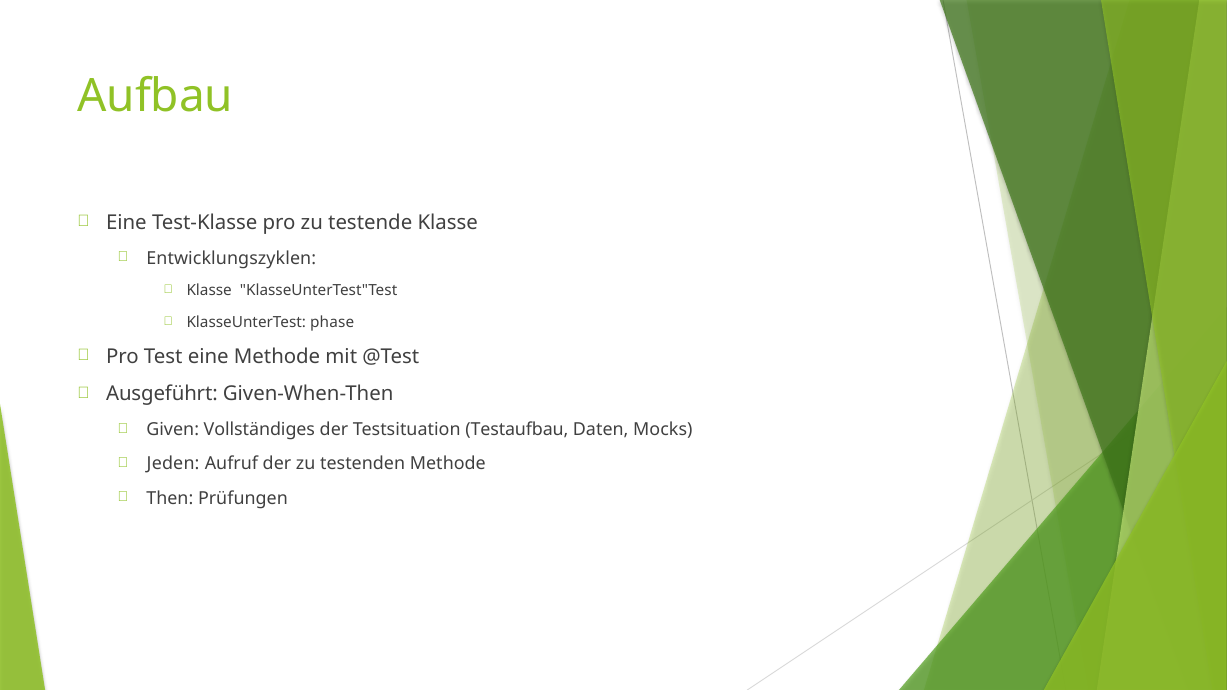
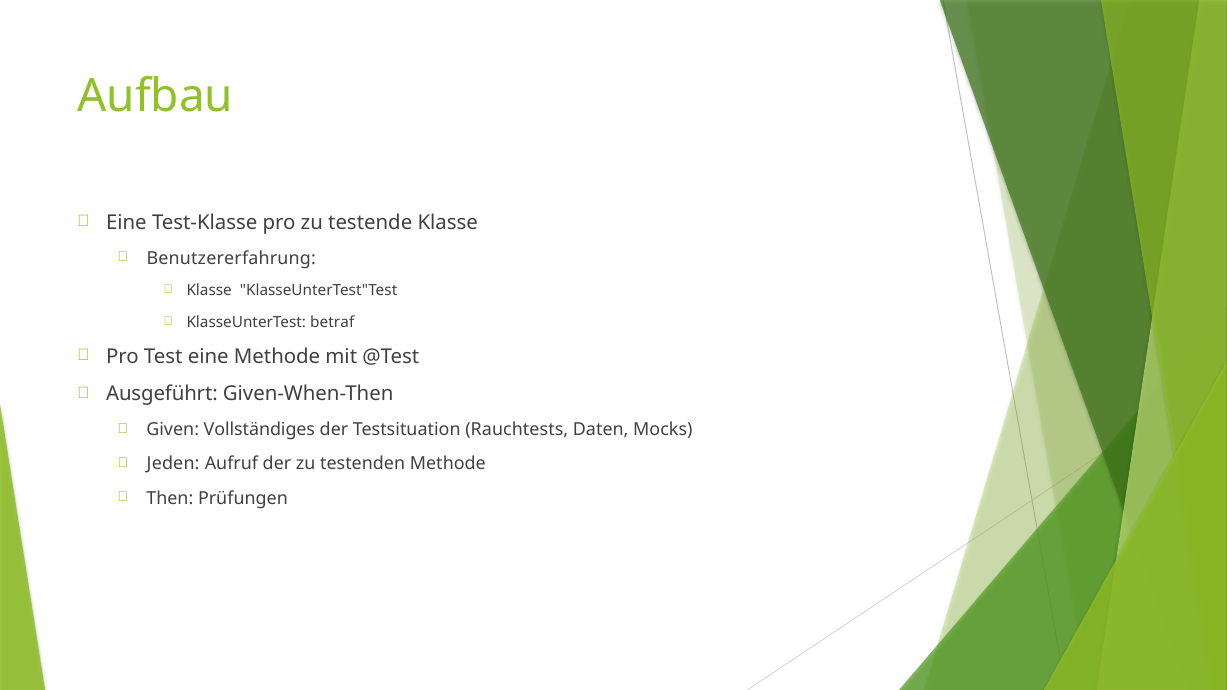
Entwicklungszyklen: Entwicklungszyklen -> Benutzererfahrung (231, 258)
phase: phase -> betraf (332, 322)
Testaufbau: Testaufbau -> Rauchtests (517, 430)
